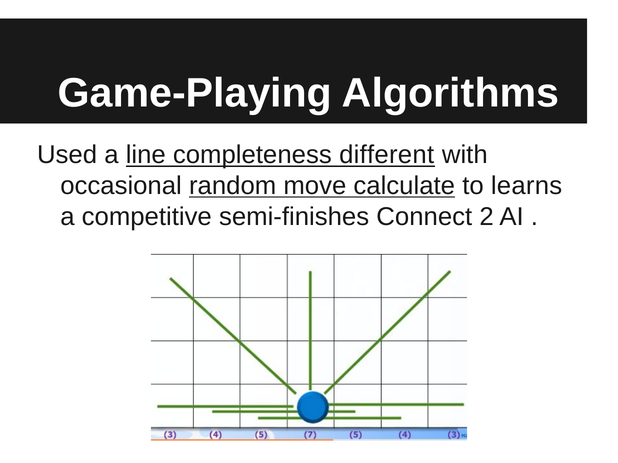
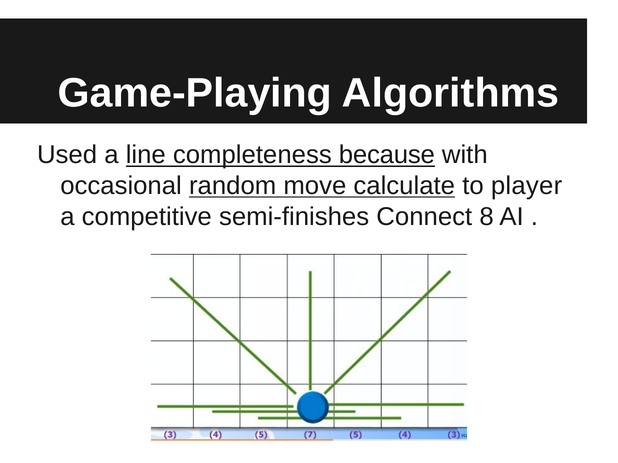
different: different -> because (387, 155)
learns: learns -> player (527, 186)
2: 2 -> 8 (487, 217)
